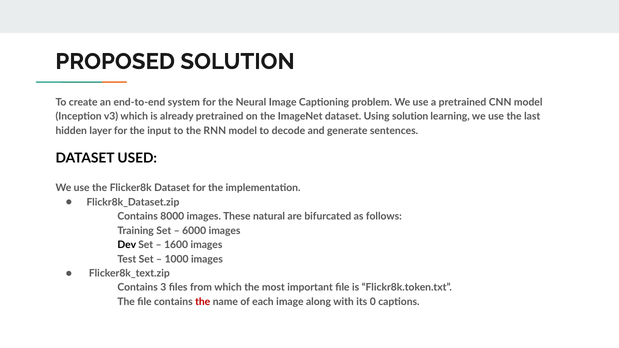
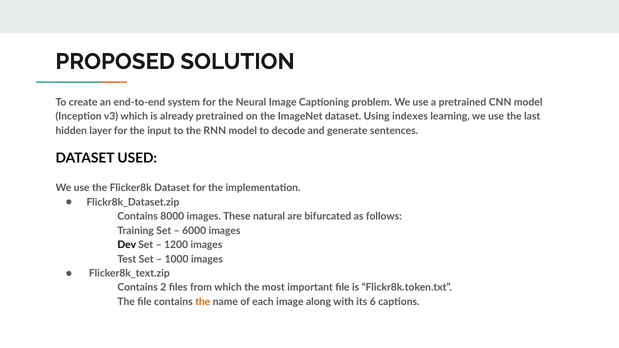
Using solution: solution -> indexes (410, 117)
1600: 1600 -> 1200 (176, 245)
3: 3 -> 2 (163, 288)
the colour: red -> orange (203, 302)
0: 0 -> 6 (373, 302)
